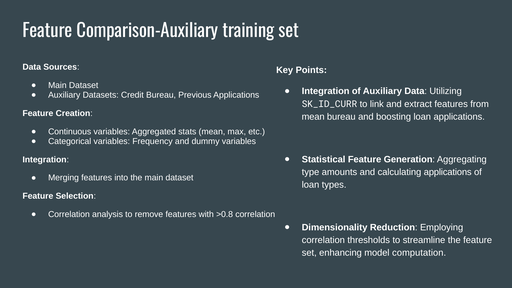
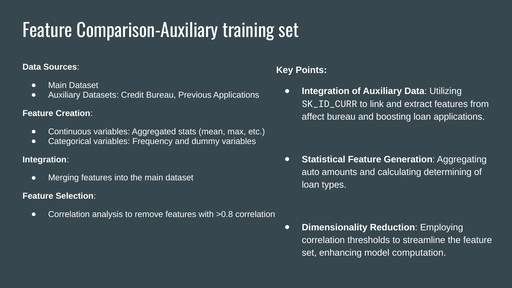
mean: mean -> affect (313, 117)
type: type -> auto (311, 172)
calculating applications: applications -> determining (448, 172)
